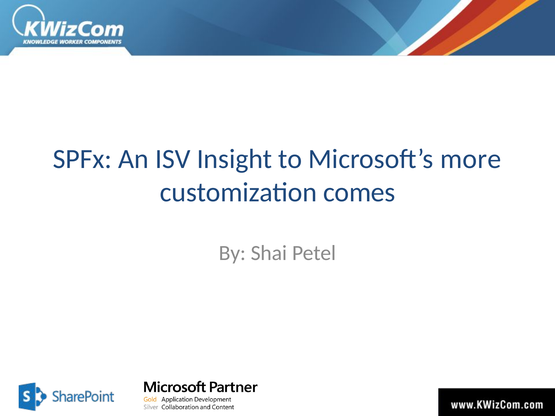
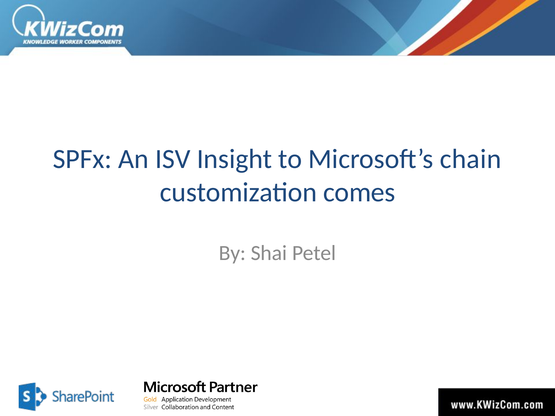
more: more -> chain (471, 159)
